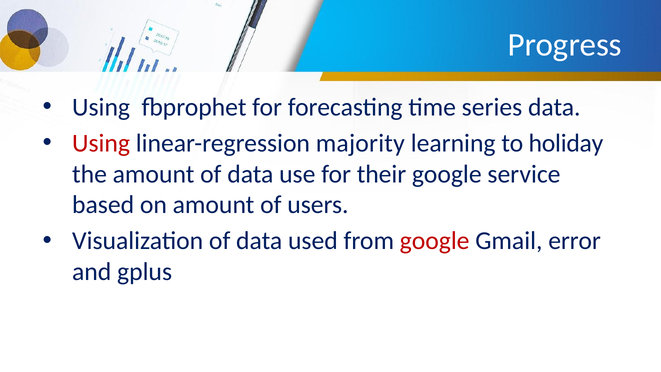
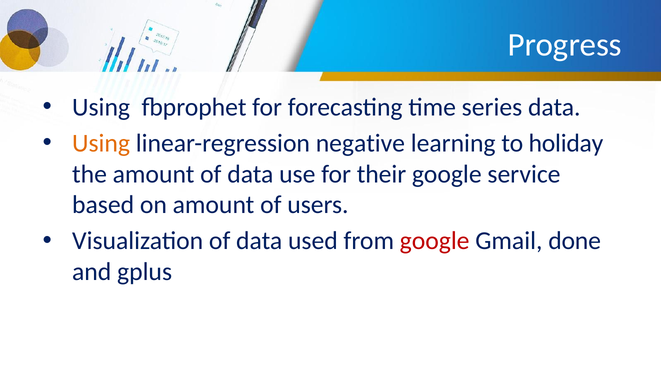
Using colour: red -> orange (101, 143)
majority: majority -> negative (360, 143)
error: error -> done (575, 241)
